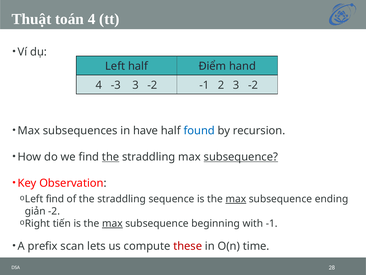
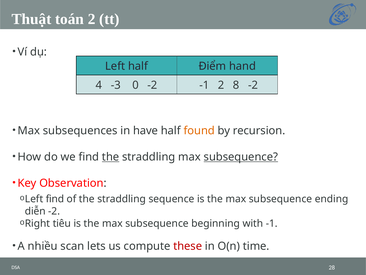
toán 4: 4 -> 2 (92, 19)
-3 3: 3 -> 0 (136, 85)
2 3: 3 -> 8 (236, 85)
found colour: blue -> orange (199, 130)
max underline: present -> none (236, 199)
giản: giản -> diễn (35, 211)
tiến: tiến -> tiêu (62, 223)
max underline: present -> none (112, 223)
prefix: prefix -> nhiều (43, 246)
